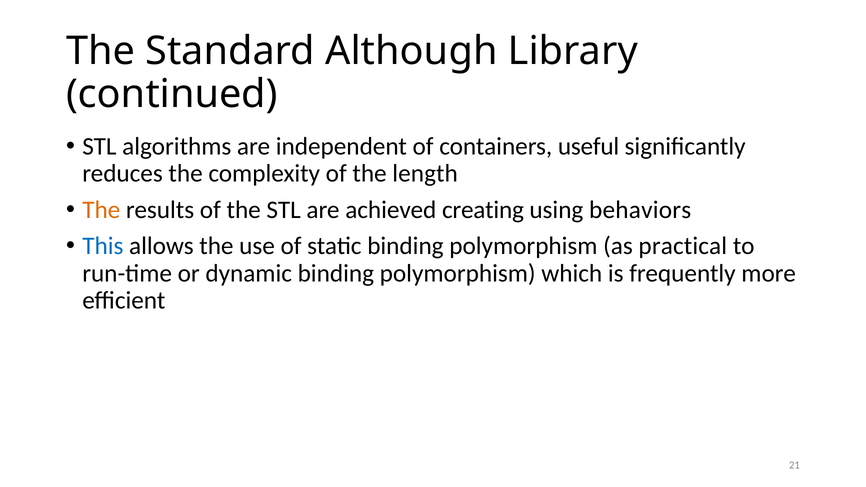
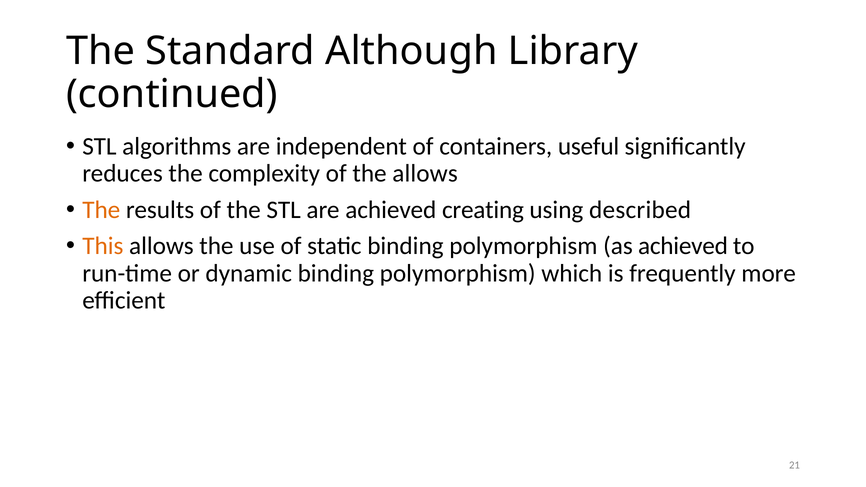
the length: length -> allows (425, 174)
behaviors: behaviors -> described (640, 210)
This colour: blue -> orange (103, 246)
as practical: practical -> achieved (683, 246)
